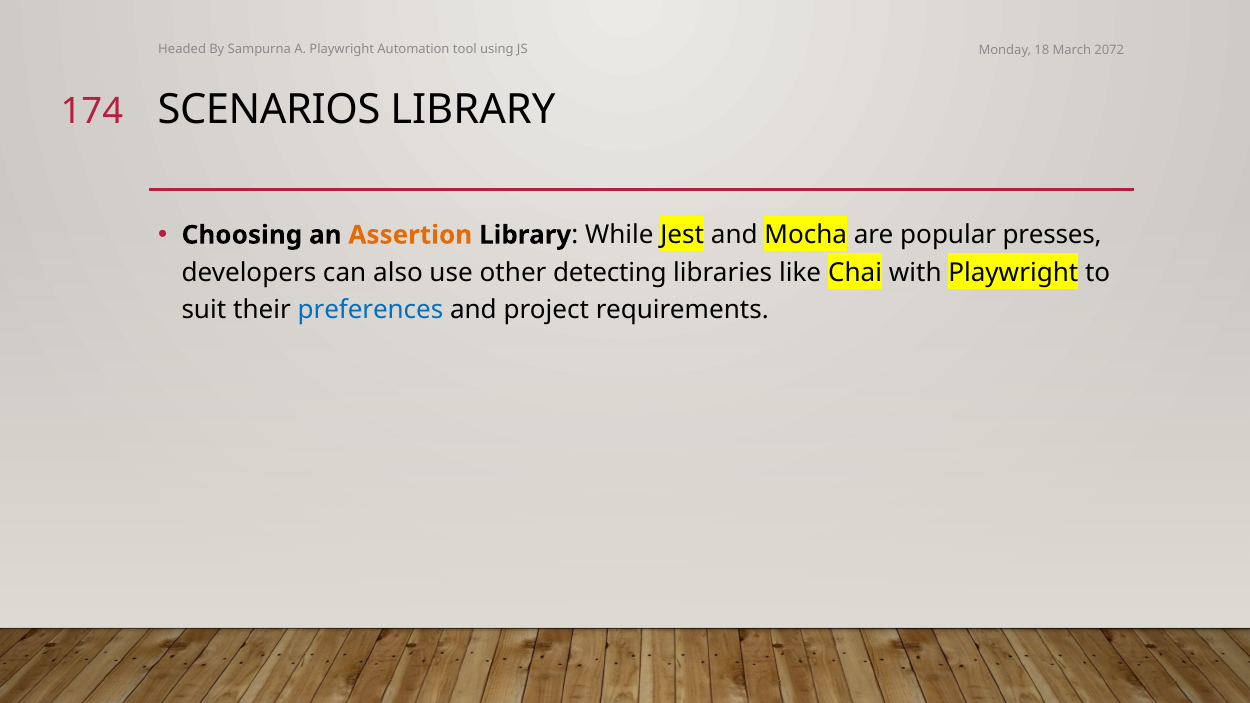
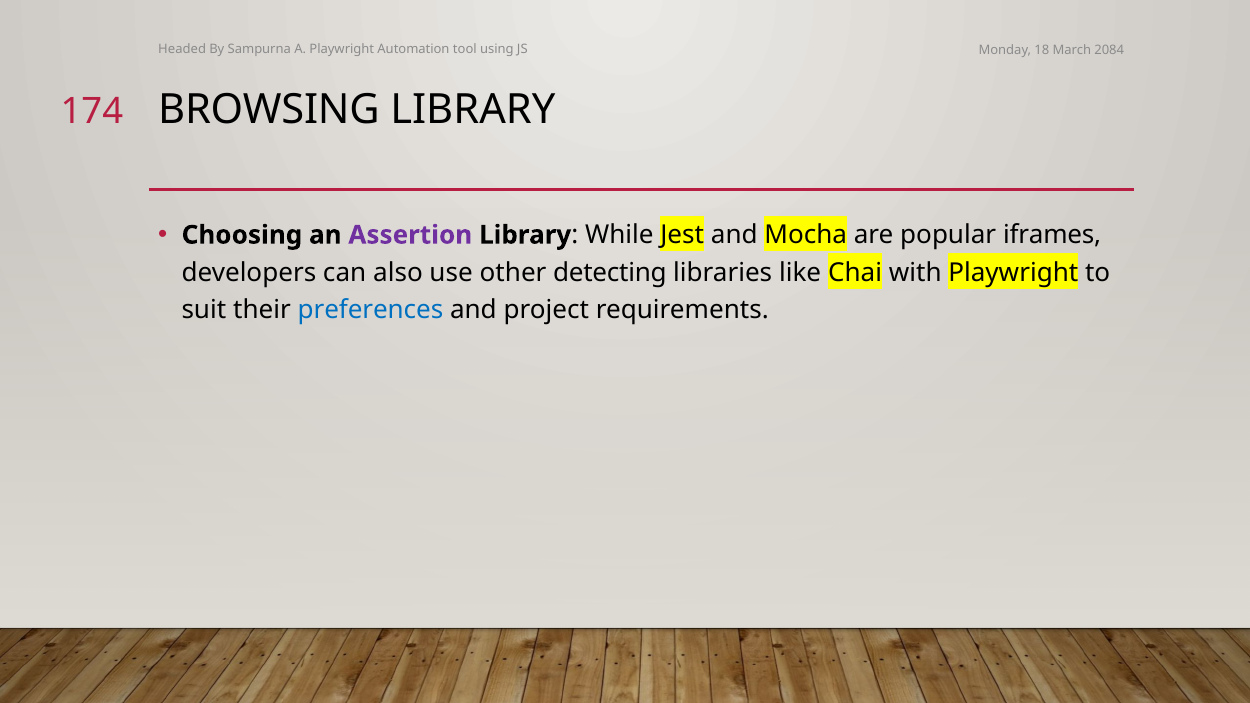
2072: 2072 -> 2084 (1109, 51)
SCENARIOS: SCENARIOS -> BROWSING (269, 109)
Assertion colour: orange -> purple (410, 235)
presses: presses -> iframes (1052, 235)
